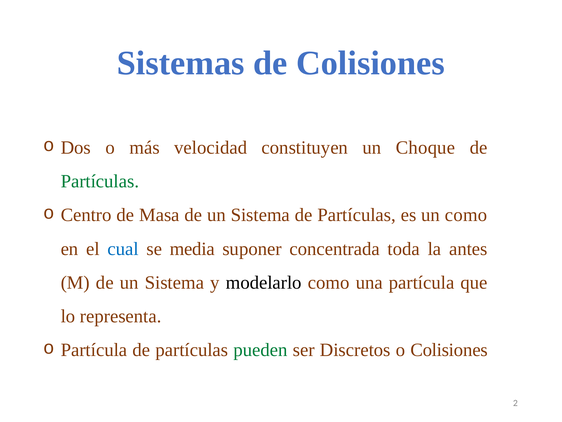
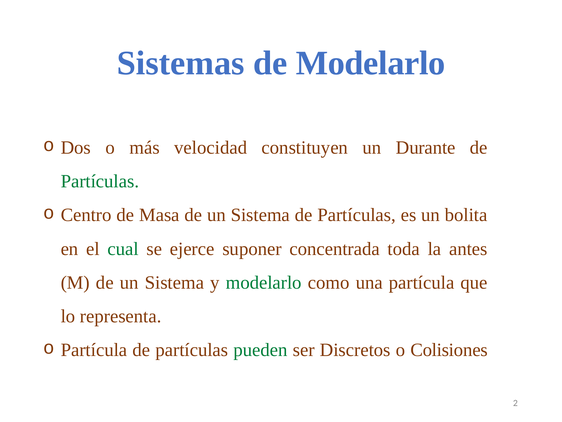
de Colisiones: Colisiones -> Modelarlo (371, 63)
Choque: Choque -> Durante (426, 147)
un como: como -> bolita (466, 215)
cual colour: blue -> green (123, 249)
media: media -> ejerce (192, 249)
modelarlo colour: black -> green (264, 282)
